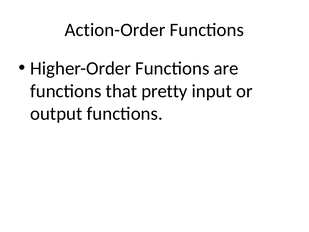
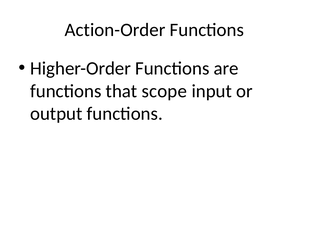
pretty: pretty -> scope (164, 91)
